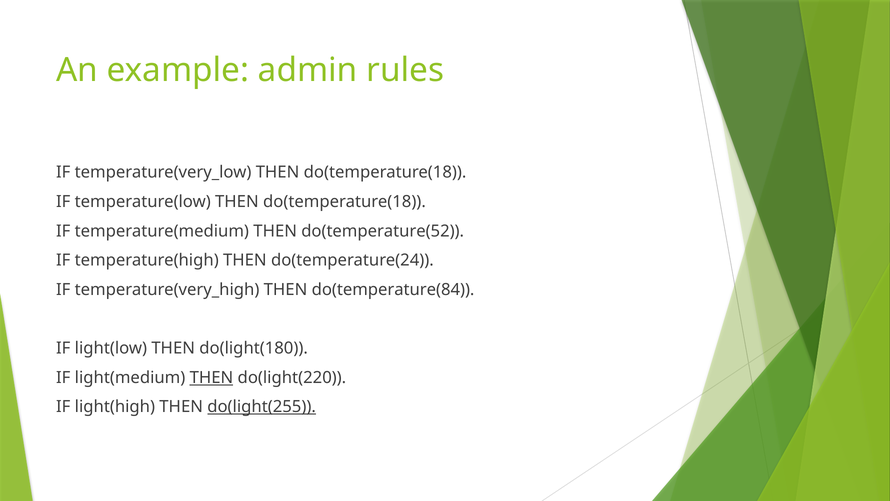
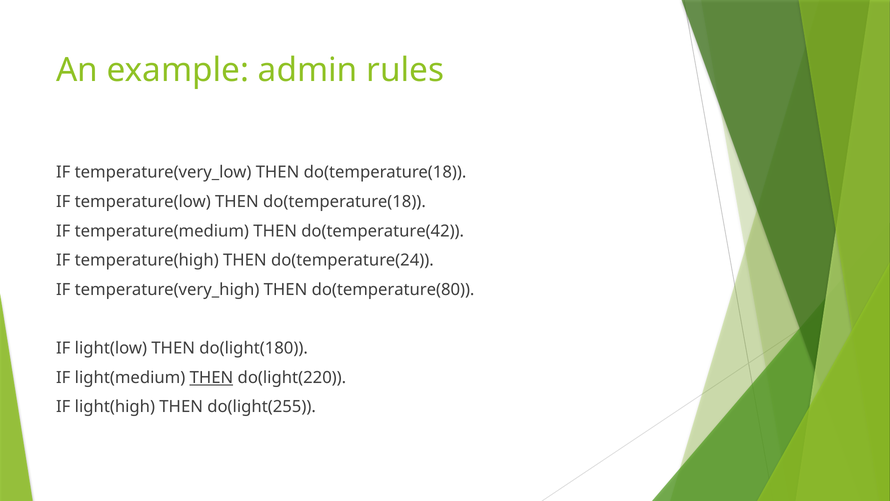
do(temperature(52: do(temperature(52 -> do(temperature(42 (383, 231)
do(temperature(84: do(temperature(84 -> do(temperature(80 (393, 289)
do(light(255 underline: present -> none (262, 407)
